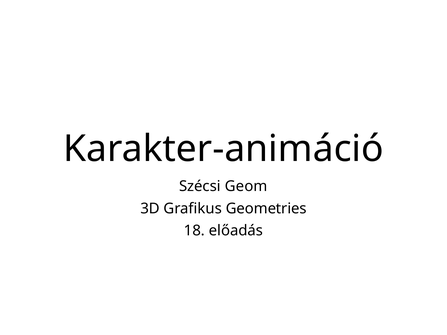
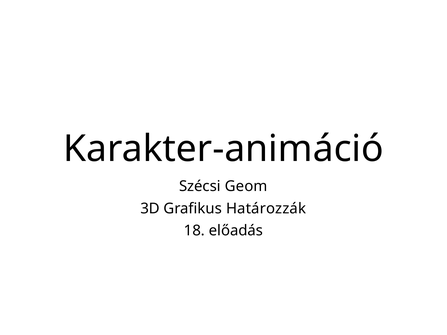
Geometries: Geometries -> Határozzák (266, 209)
